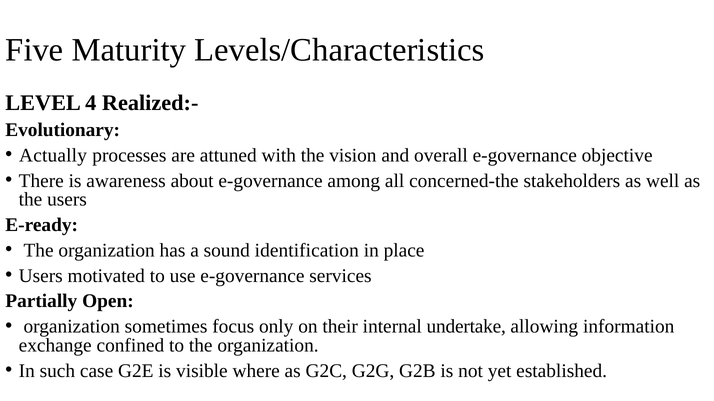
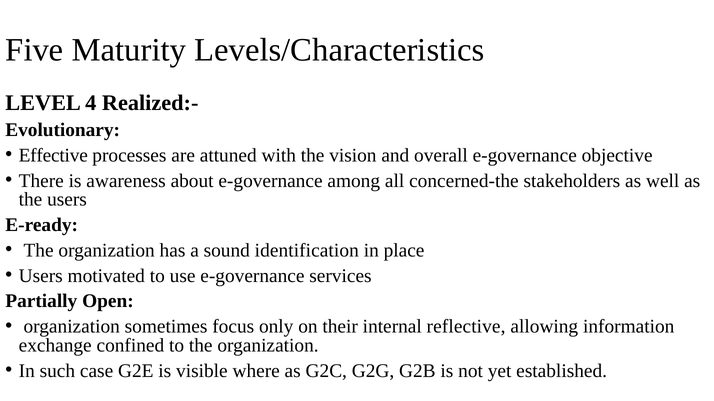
Actually: Actually -> Effective (53, 155)
undertake: undertake -> reflective (466, 327)
